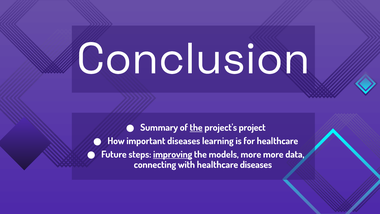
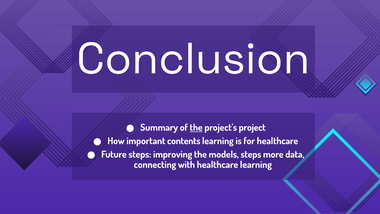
important diseases: diseases -> contents (184, 141)
improving underline: present -> none (173, 154)
models more: more -> steps (251, 154)
healthcare diseases: diseases -> learning (256, 165)
